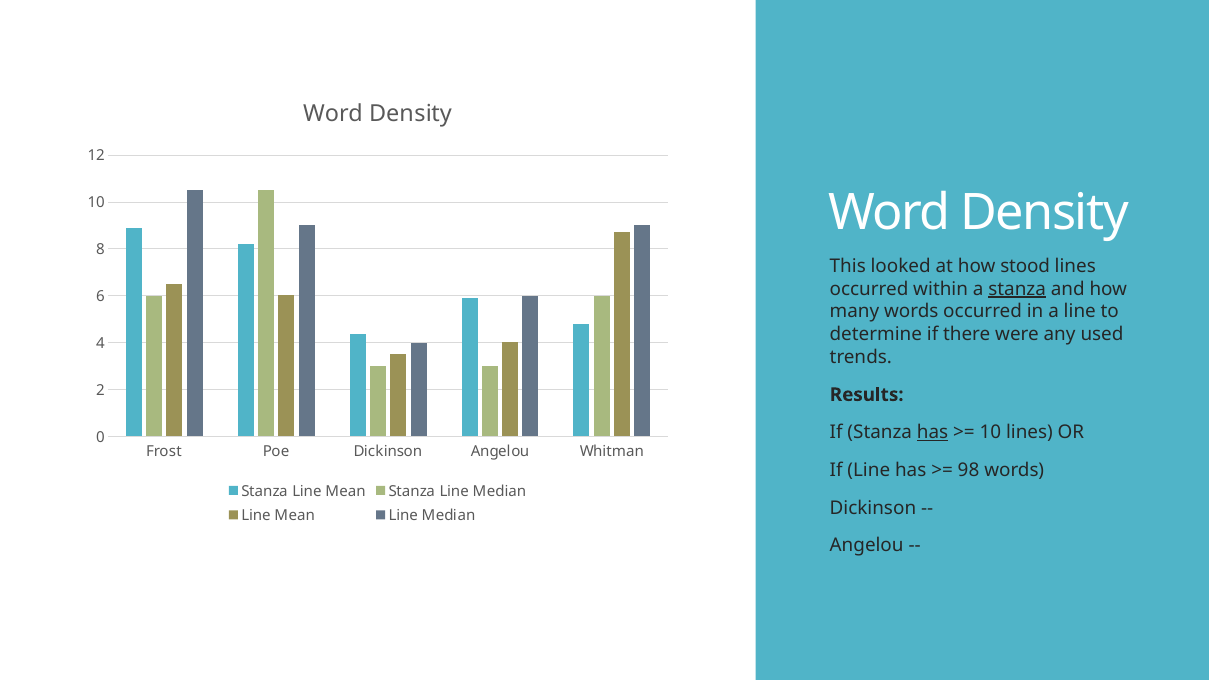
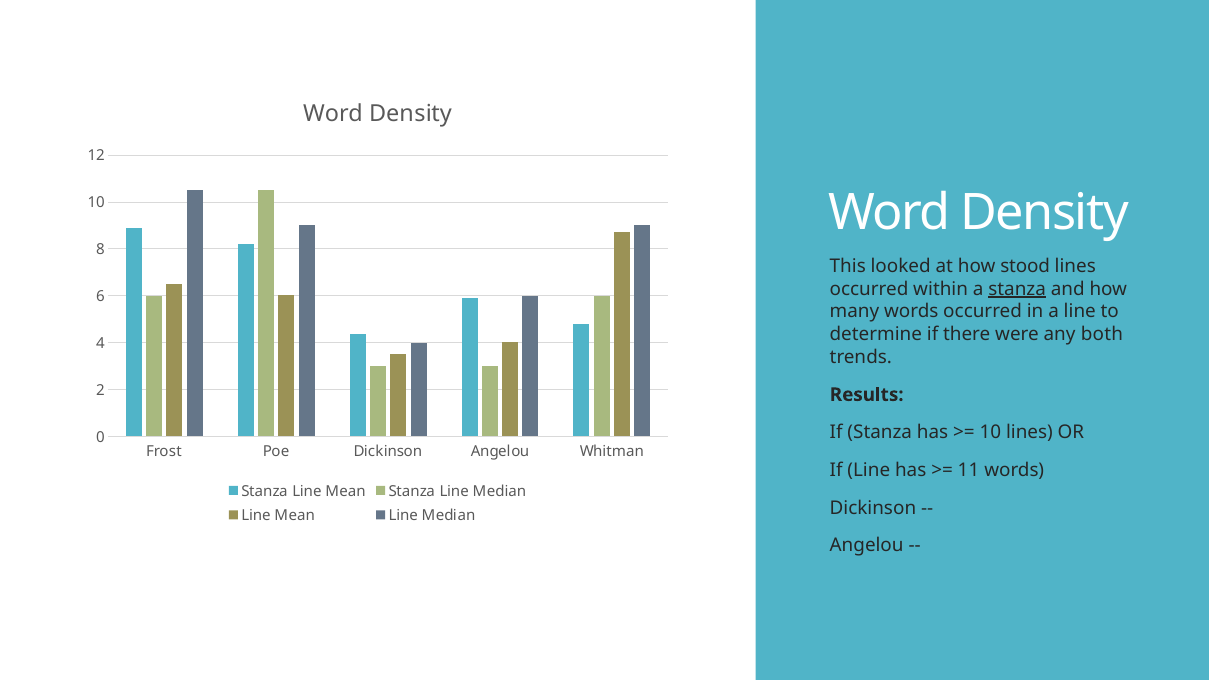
used: used -> both (1102, 334)
has underline: present -> none (933, 432)
98: 98 -> 11 (969, 470)
